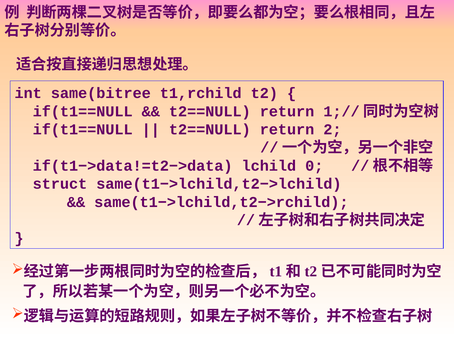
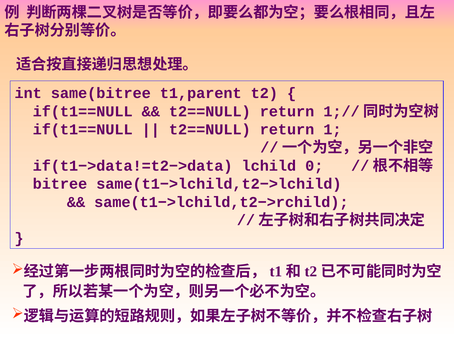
t1,rchild: t1,rchild -> t1,parent (201, 93)
2: 2 -> 1 (332, 130)
struct: struct -> bitree (60, 184)
